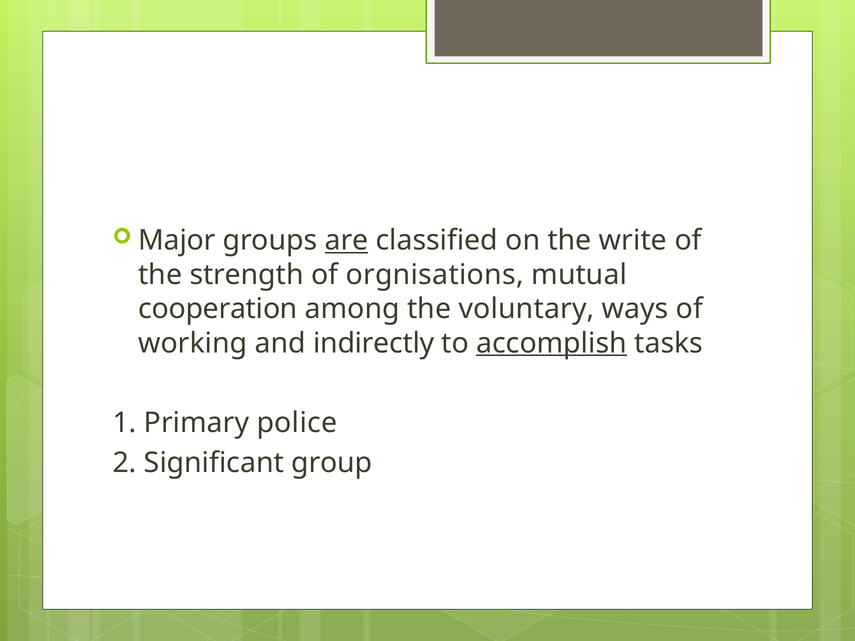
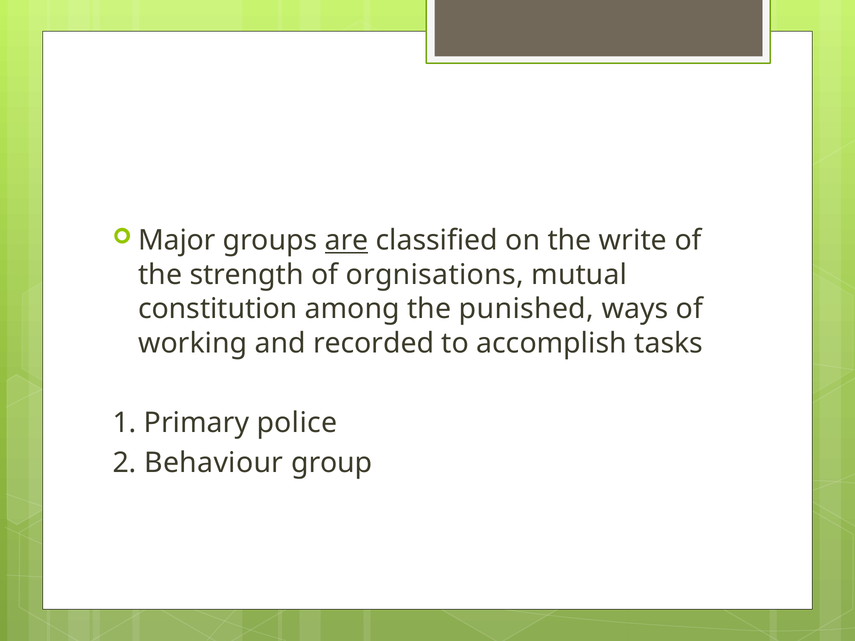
cooperation: cooperation -> constitution (218, 309)
voluntary: voluntary -> punished (526, 309)
indirectly: indirectly -> recorded (374, 343)
accomplish underline: present -> none (552, 343)
Significant: Significant -> Behaviour (214, 463)
